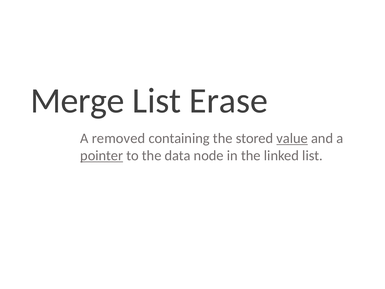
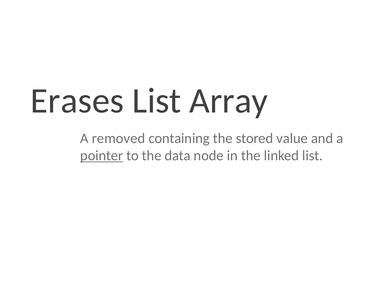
Merge: Merge -> Erases (77, 101)
Erase: Erase -> Array (228, 101)
value underline: present -> none (292, 138)
